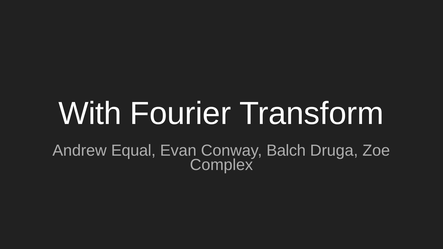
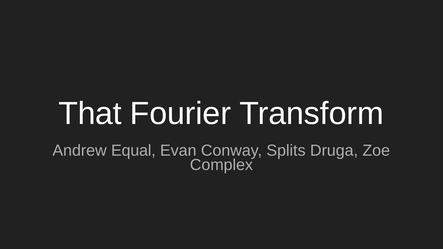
With: With -> That (90, 114)
Balch: Balch -> Splits (286, 151)
